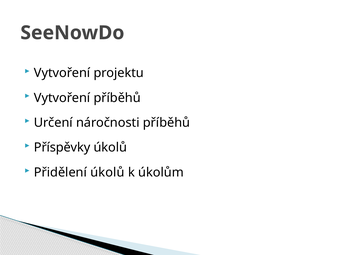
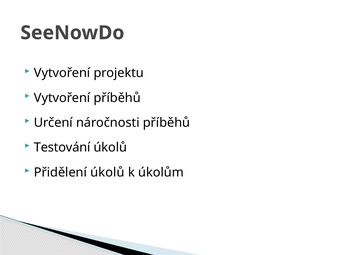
Příspěvky: Příspěvky -> Testování (62, 148)
